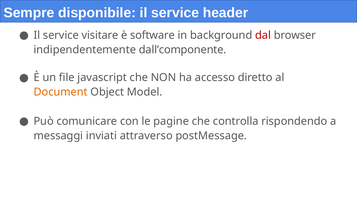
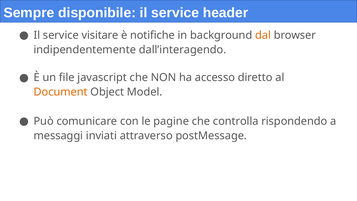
software: software -> notifiche (152, 35)
dal colour: red -> orange (263, 35)
dall’componente: dall’componente -> dall’interagendo (183, 50)
